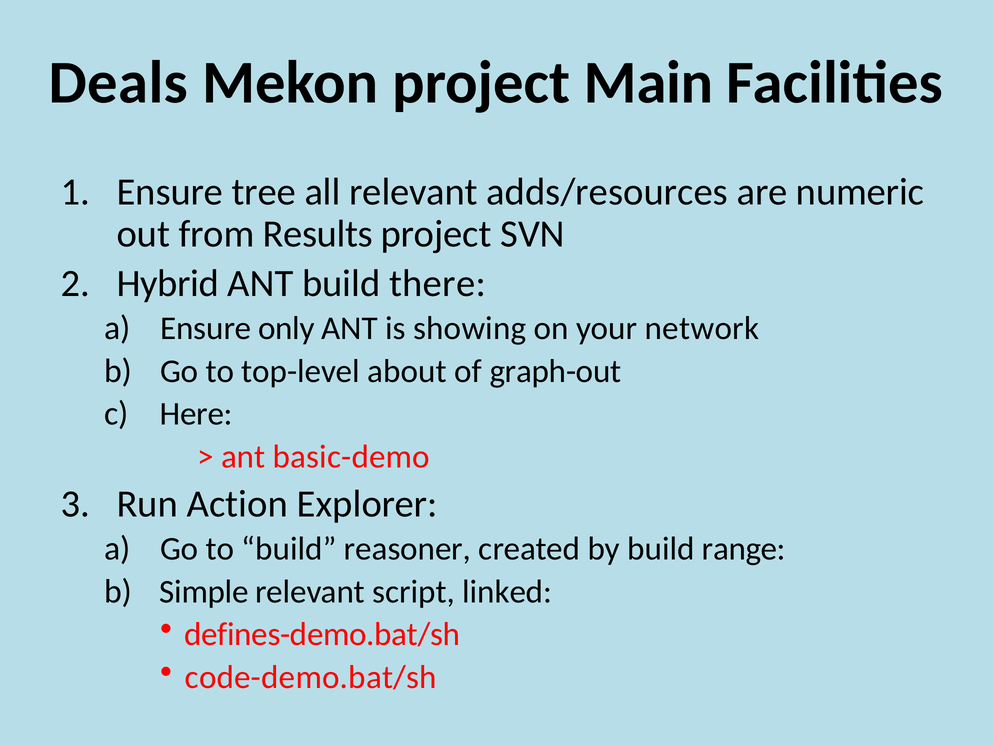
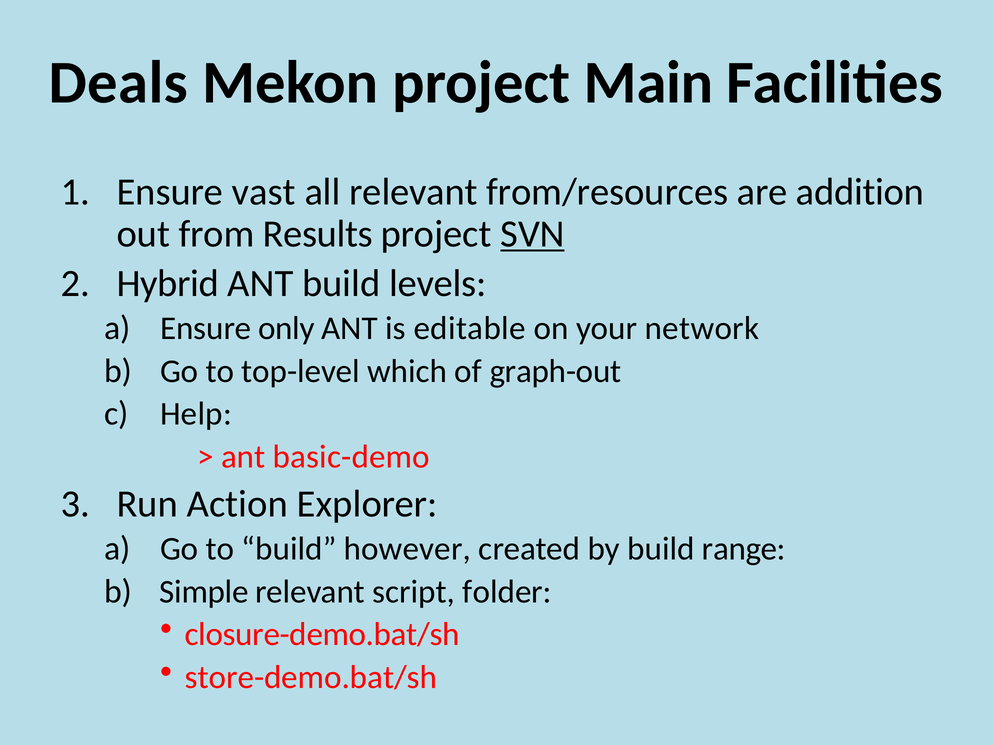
tree: tree -> vast (264, 192)
adds/resources: adds/resources -> from/resources (607, 192)
numeric: numeric -> addition (860, 192)
SVN underline: none -> present (533, 234)
there: there -> levels (438, 283)
showing: showing -> editable (470, 328)
about: about -> which (407, 371)
Here: Here -> Help (196, 414)
reasoner: reasoner -> however (407, 549)
linked: linked -> folder (507, 592)
defines-demo.bat/sh: defines-demo.bat/sh -> closure-demo.bat/sh (322, 634)
code-demo.bat/sh: code-demo.bat/sh -> store-demo.bat/sh (311, 677)
